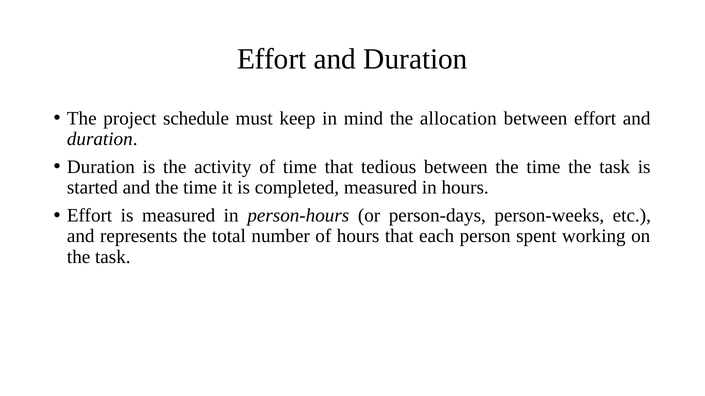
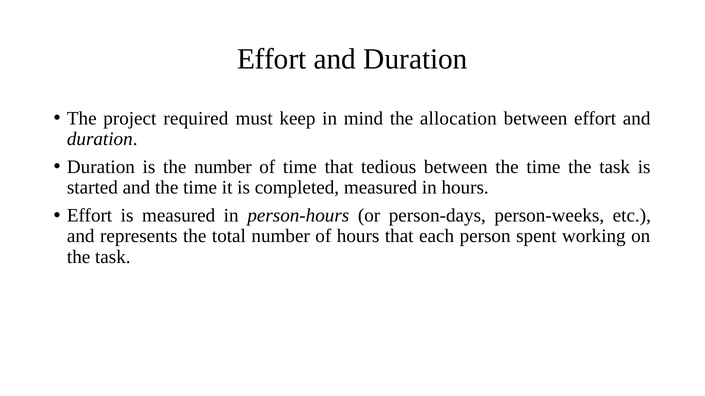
schedule: schedule -> required (196, 118)
the activity: activity -> number (223, 167)
